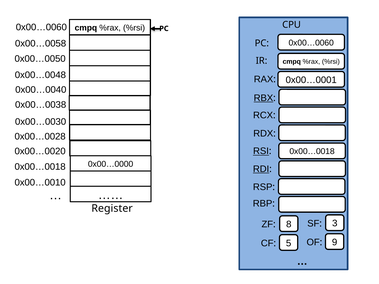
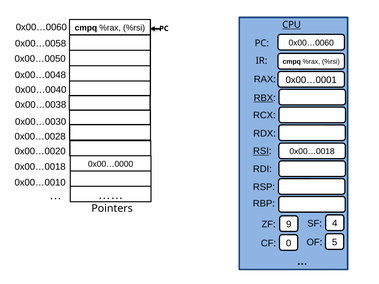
CPU underline: none -> present (292, 25)
RDI underline: present -> none (261, 169)
Register: Register -> Pointers (112, 209)
8: 8 -> 9 (289, 224)
3: 3 -> 4 (335, 224)
5: 5 -> 0 (289, 243)
9: 9 -> 5 (335, 242)
